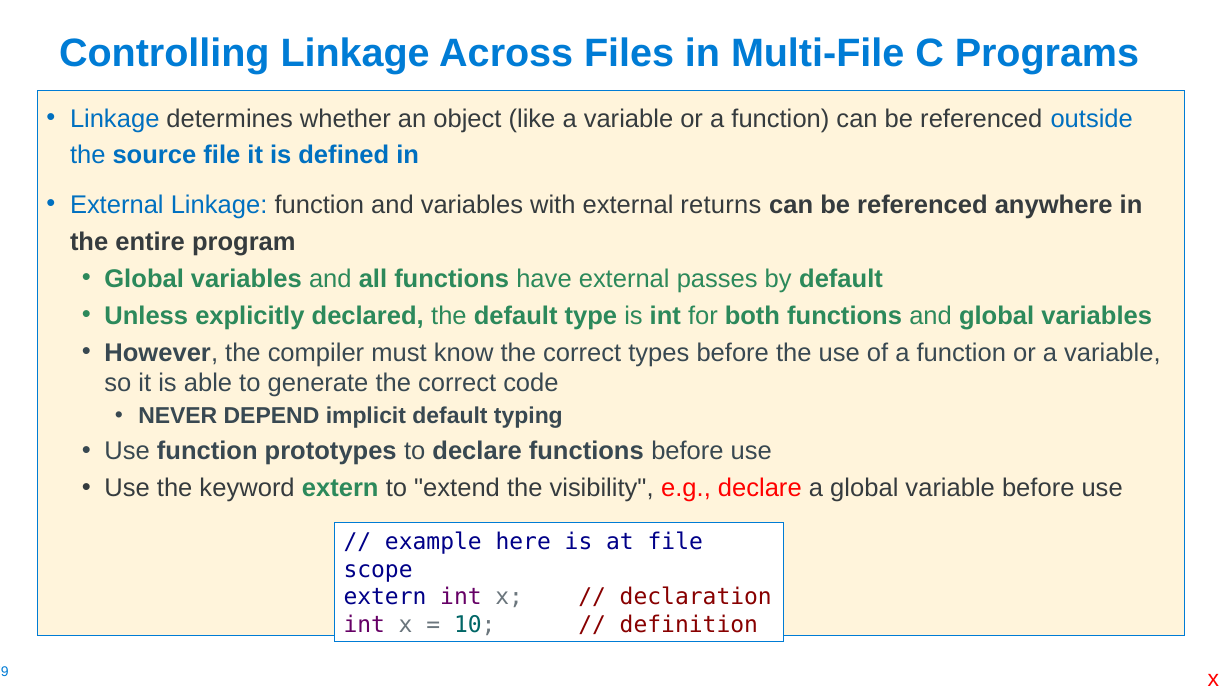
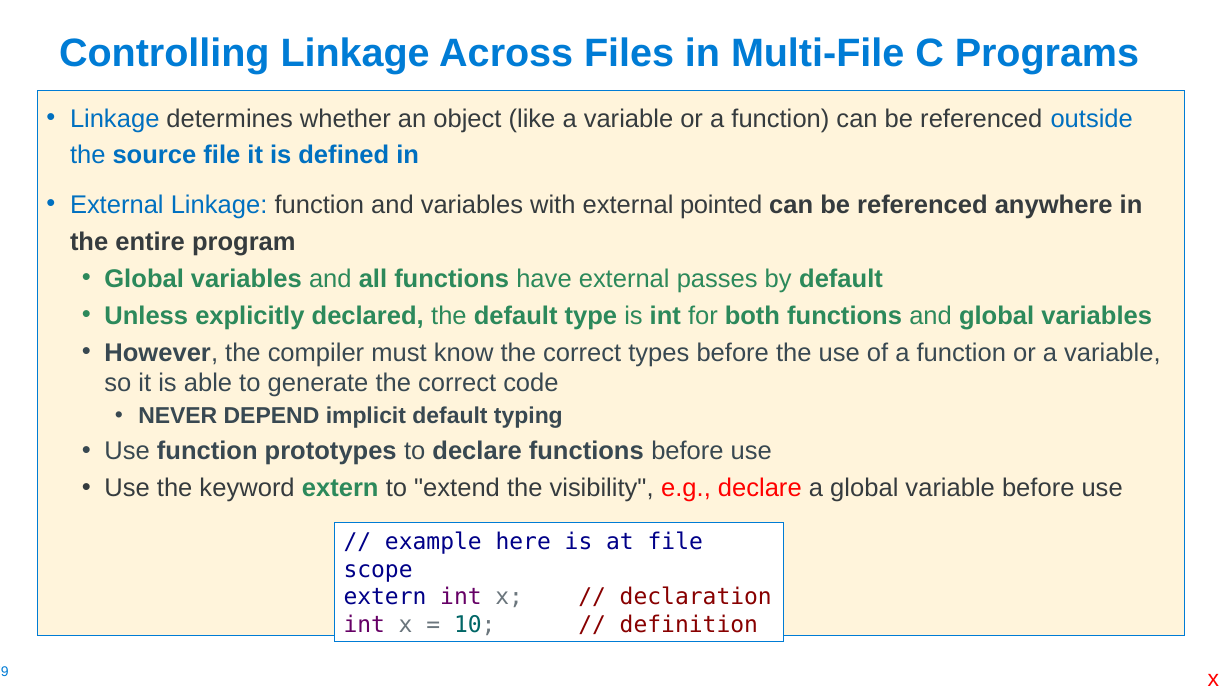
returns: returns -> pointed (721, 205)
